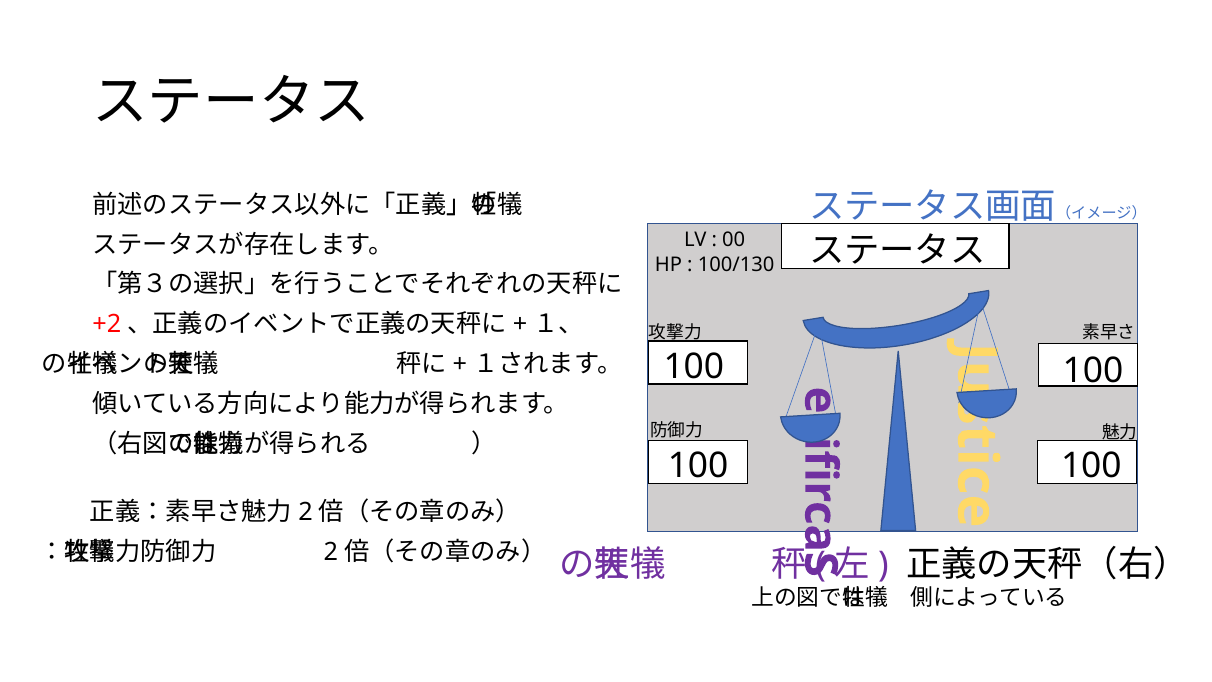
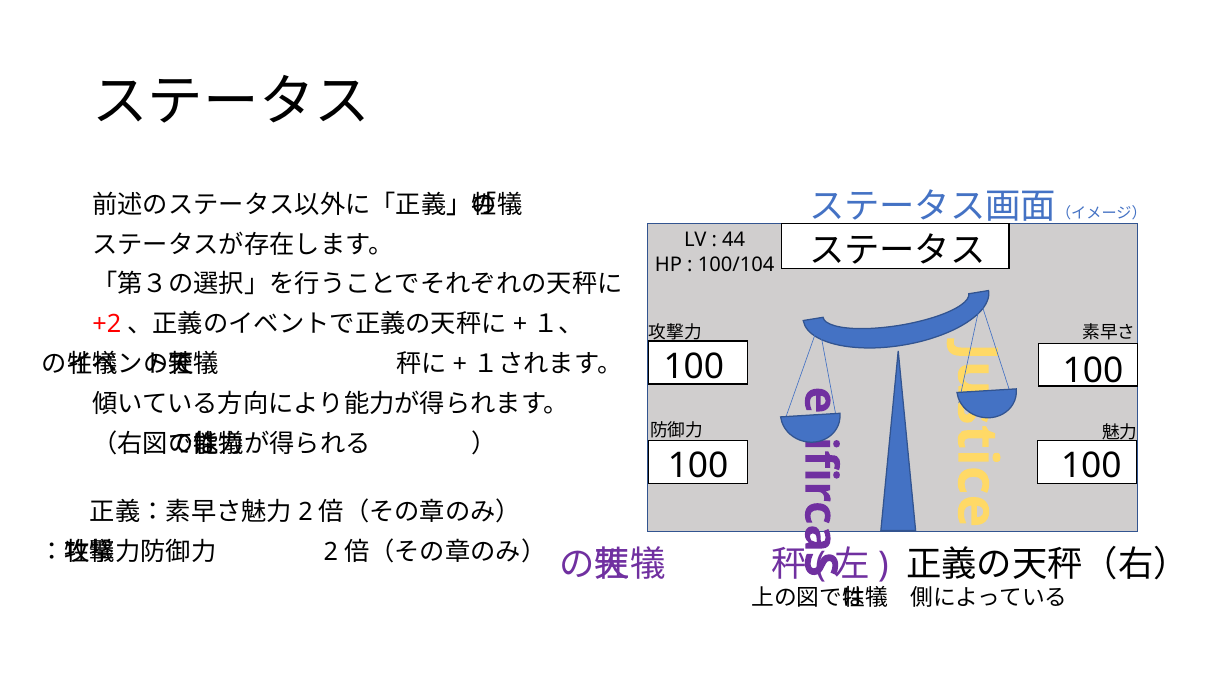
00: 00 -> 44 (734, 240)
100/130: 100/130 -> 100/104 (736, 264)
